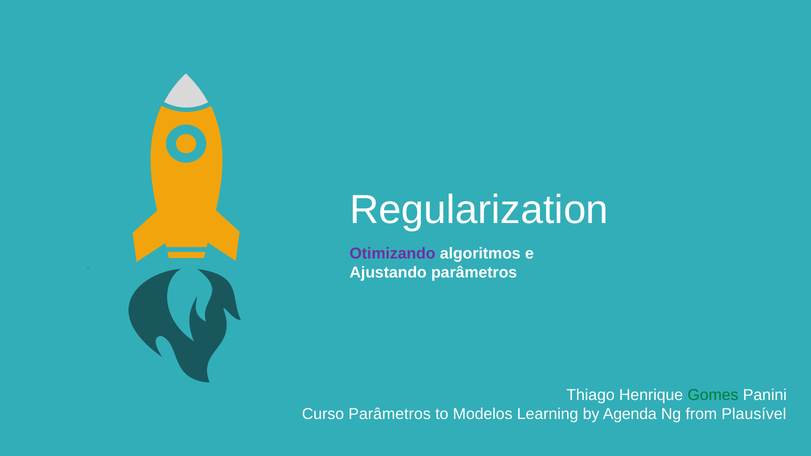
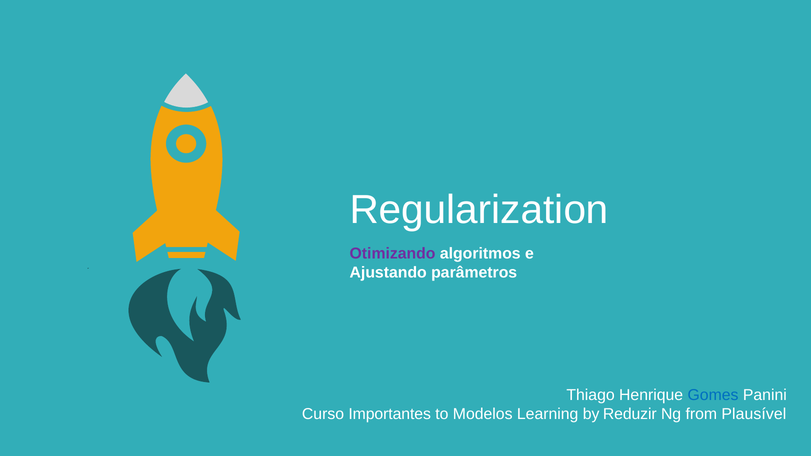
Gomes colour: green -> blue (713, 395)
Curso Parâmetros: Parâmetros -> Importantes (390, 414)
Agenda: Agenda -> Reduzir (630, 414)
